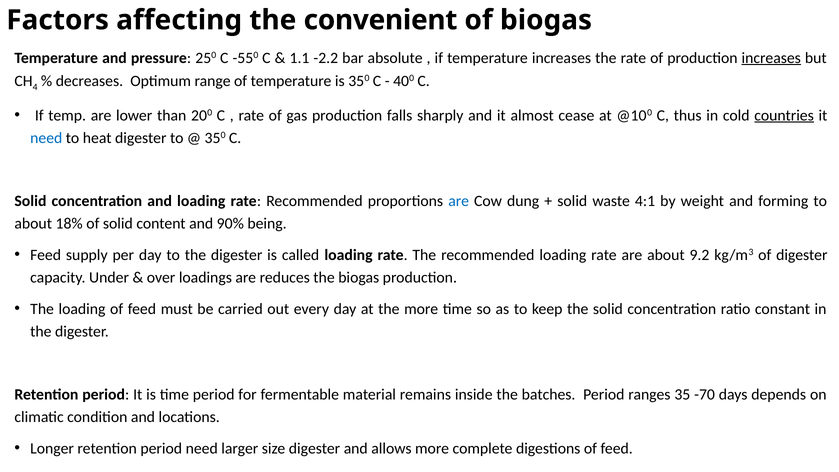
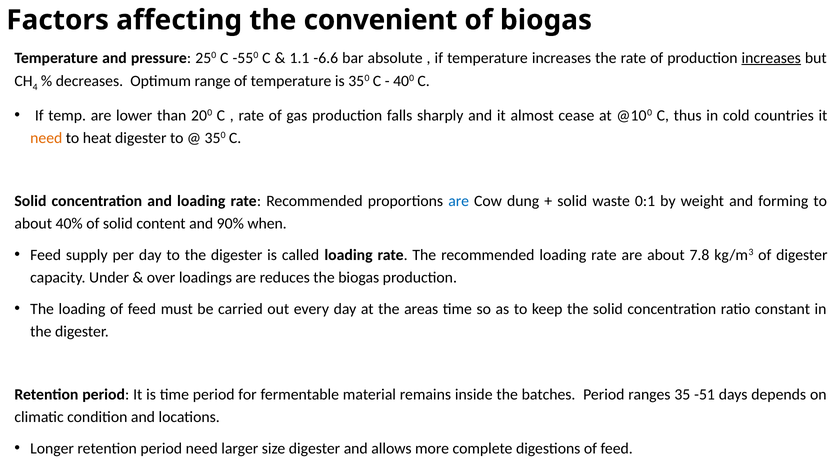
-2.2: -2.2 -> -6.6 (326, 58)
countries underline: present -> none (784, 115)
need colour: blue -> orange (46, 138)
4:1: 4:1 -> 0:1 (645, 201)
18%: 18% -> 40% (69, 223)
being: being -> when (267, 223)
9.2: 9.2 -> 7.8 (699, 255)
the more: more -> areas (421, 309)
-70: -70 -> -51 (705, 394)
